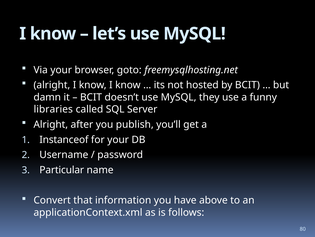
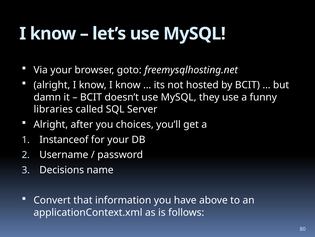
publish: publish -> choices (135, 124)
Particular: Particular -> Decisions (62, 170)
